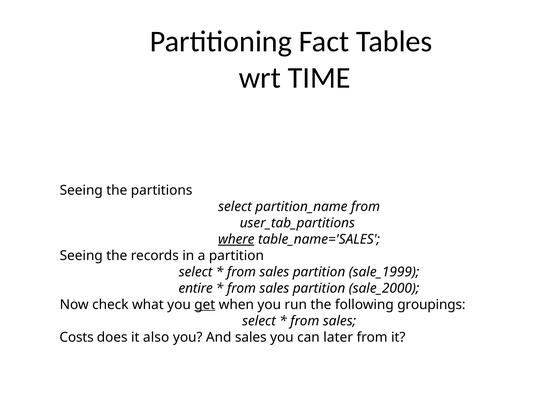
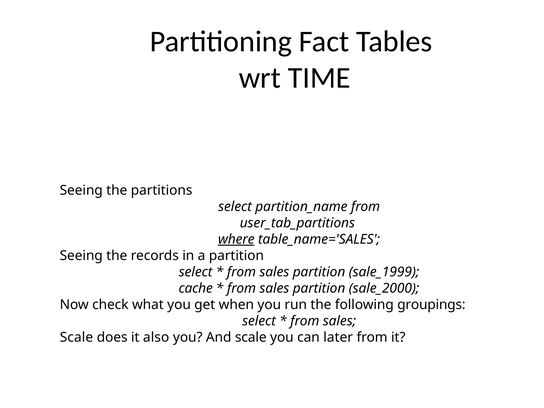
entire: entire -> cache (196, 288)
get underline: present -> none (205, 305)
Costs: Costs -> Scale (76, 337)
And sales: sales -> scale (251, 337)
